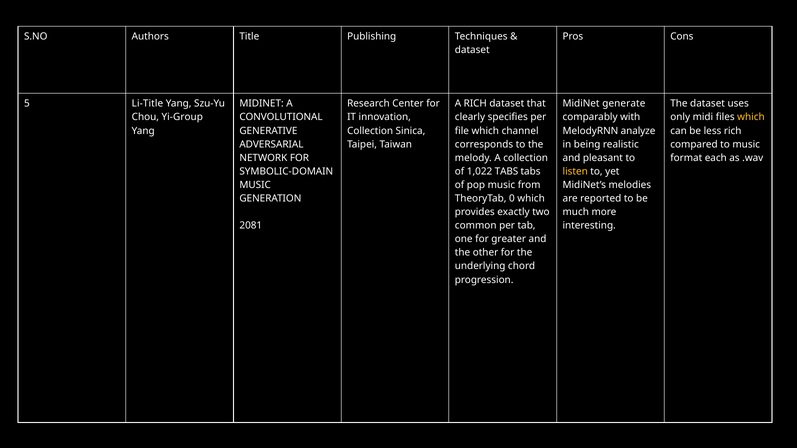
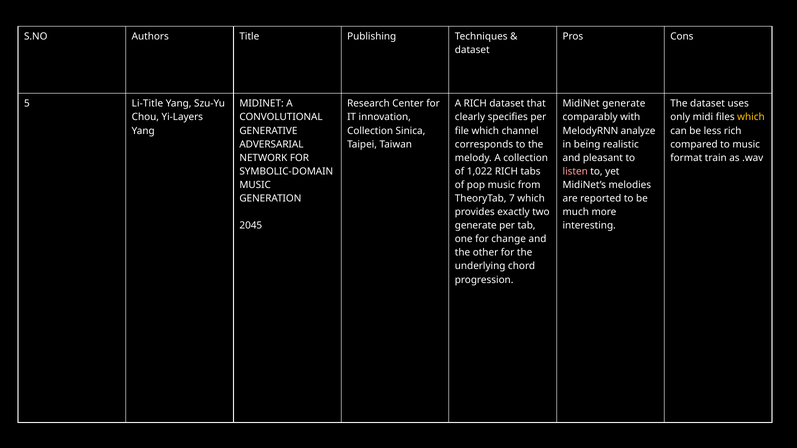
Yi-Group: Yi-Group -> Yi-Layers (182, 117)
each: each -> train (716, 158)
1,022 TABS: TABS -> RICH (506, 171)
listen colour: yellow -> pink (575, 171)
0: 0 -> 7 (512, 199)
2081: 2081 -> 2045 (251, 226)
common: common -> generate (476, 226)
greater: greater -> change (509, 239)
